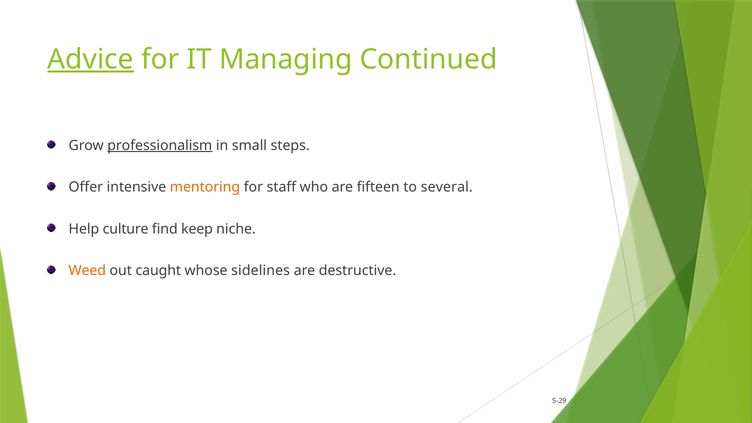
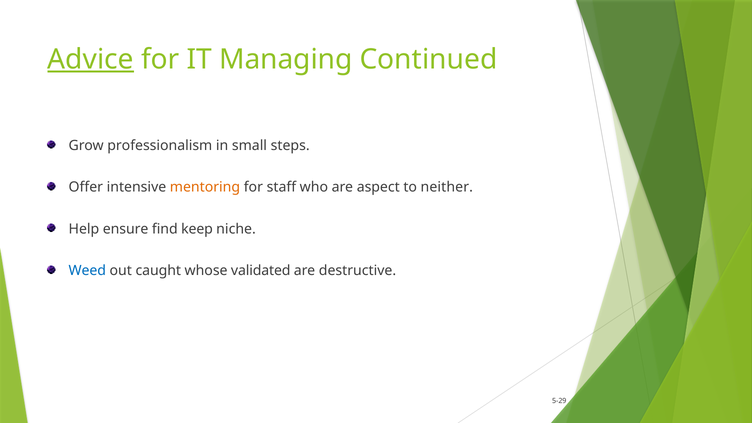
professionalism underline: present -> none (160, 146)
fifteen: fifteen -> aspect (378, 187)
several: several -> neither (447, 187)
culture: culture -> ensure (126, 229)
Weed colour: orange -> blue (87, 271)
sidelines: sidelines -> validated (261, 271)
